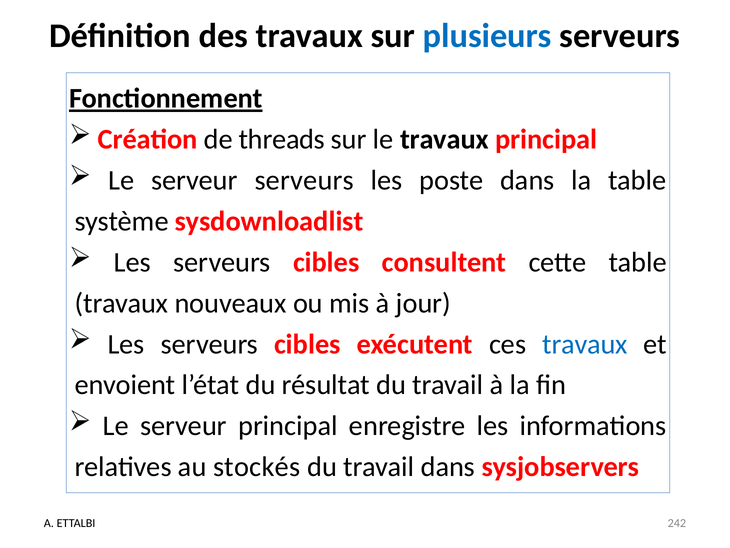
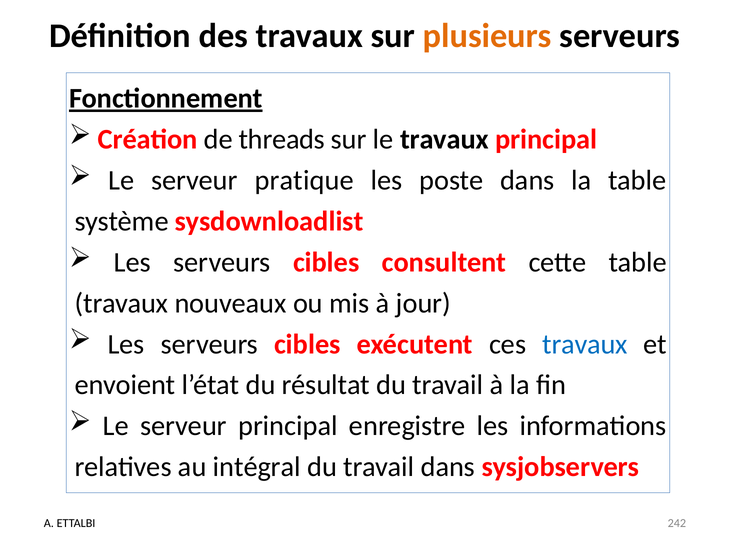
plusieurs colour: blue -> orange (487, 36)
serveur serveurs: serveurs -> pratique (304, 180)
stockés: stockés -> intégral (257, 467)
